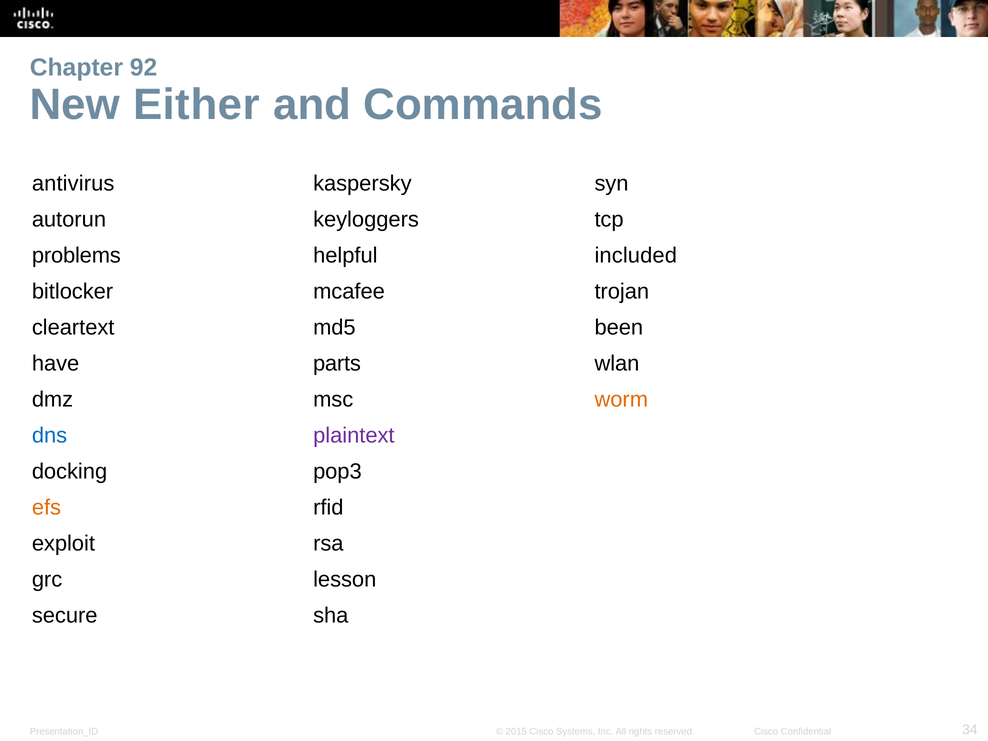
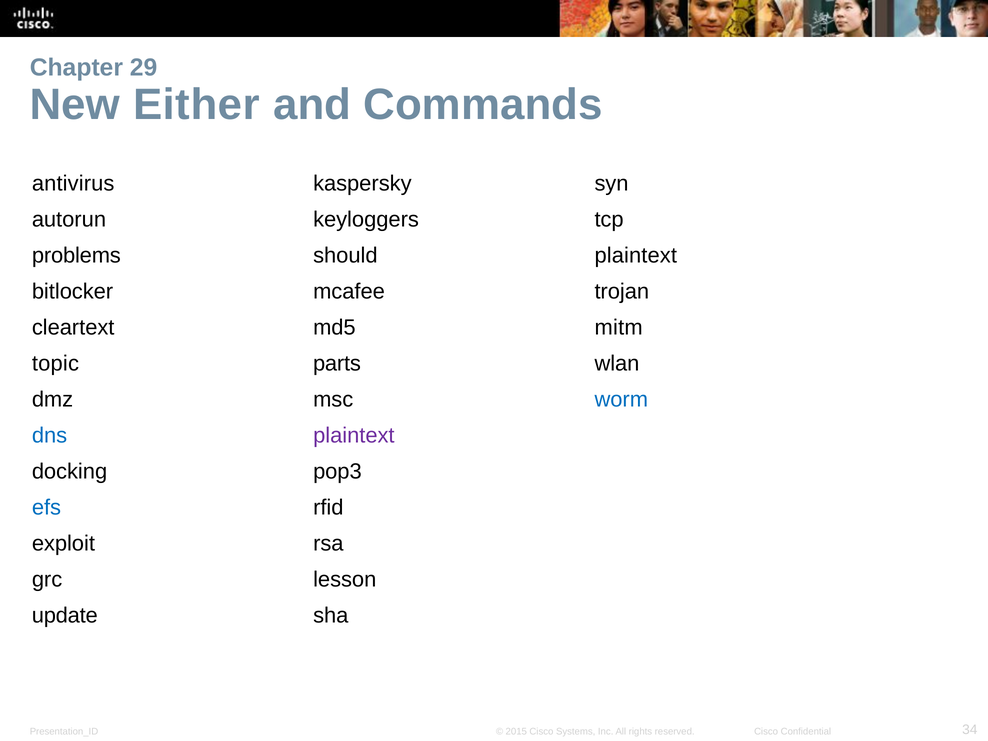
92: 92 -> 29 (144, 68)
helpful: helpful -> should (345, 255)
included: included -> plaintext (636, 255)
been: been -> mitm (619, 327)
have: have -> topic (55, 363)
worm colour: orange -> blue (621, 399)
efs colour: orange -> blue (46, 507)
secure: secure -> update (65, 615)
